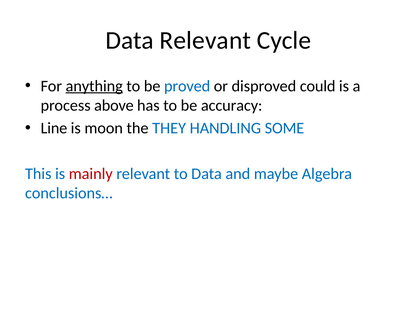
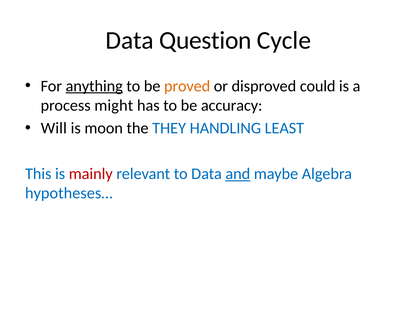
Data Relevant: Relevant -> Question (205, 40)
proved colour: blue -> orange (187, 86)
above: above -> might (114, 105)
Line: Line -> Will (54, 128)
SOME: SOME -> LEAST (284, 128)
and underline: none -> present (238, 174)
conclusions…: conclusions… -> hypotheses… (69, 193)
